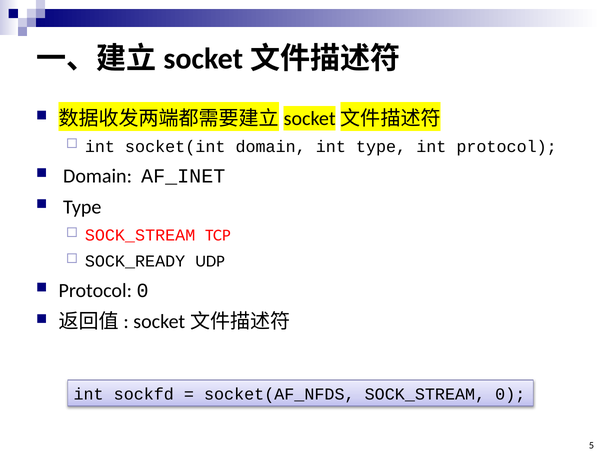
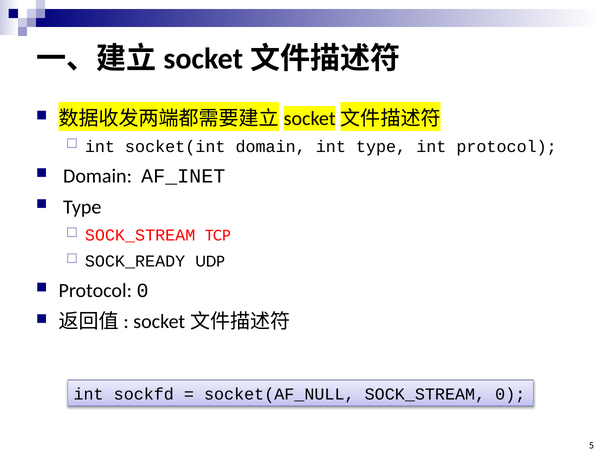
socket(AF_NFDS: socket(AF_NFDS -> socket(AF_NULL (279, 394)
